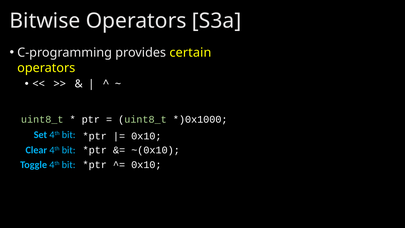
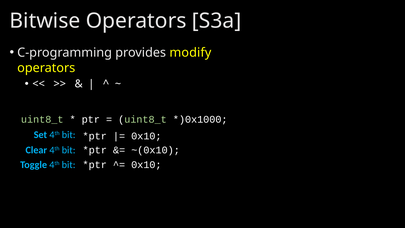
certain: certain -> modify (190, 53)
